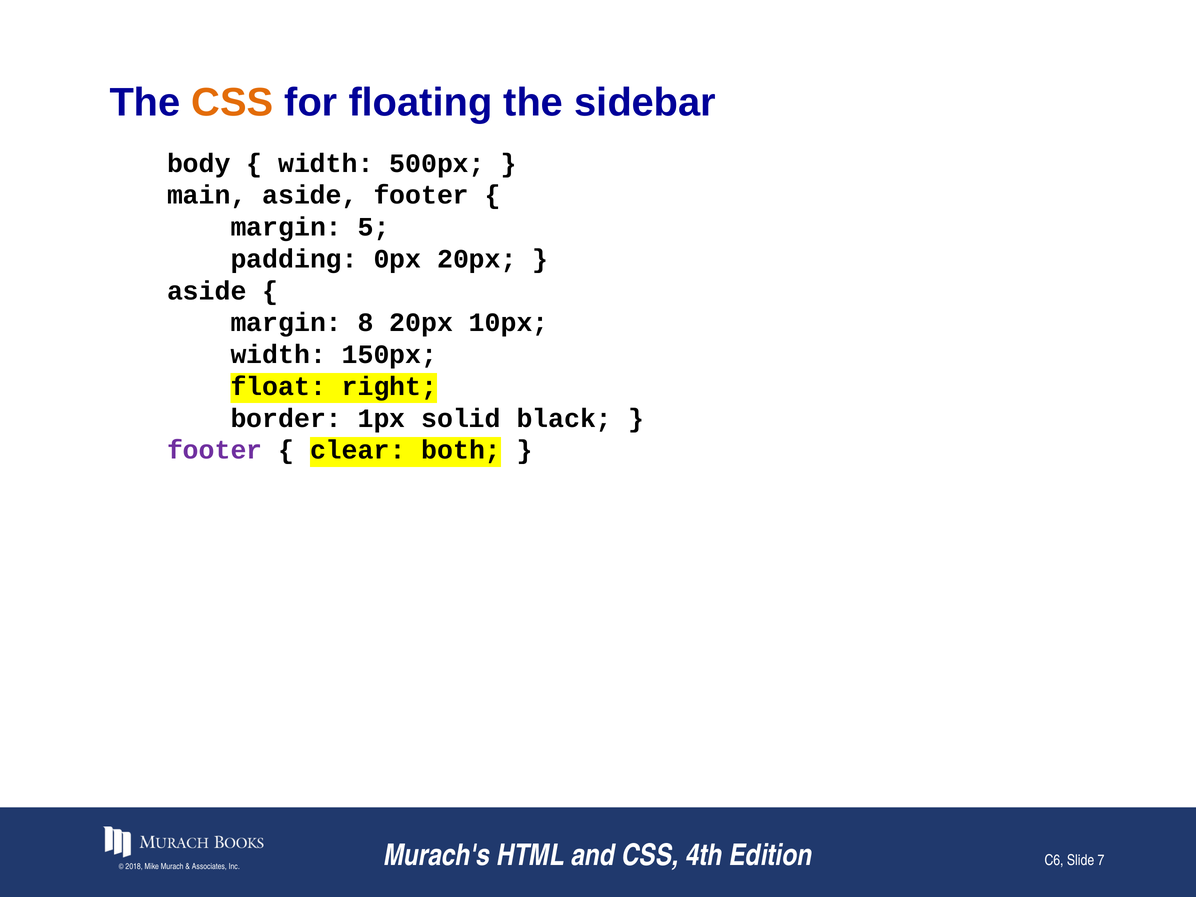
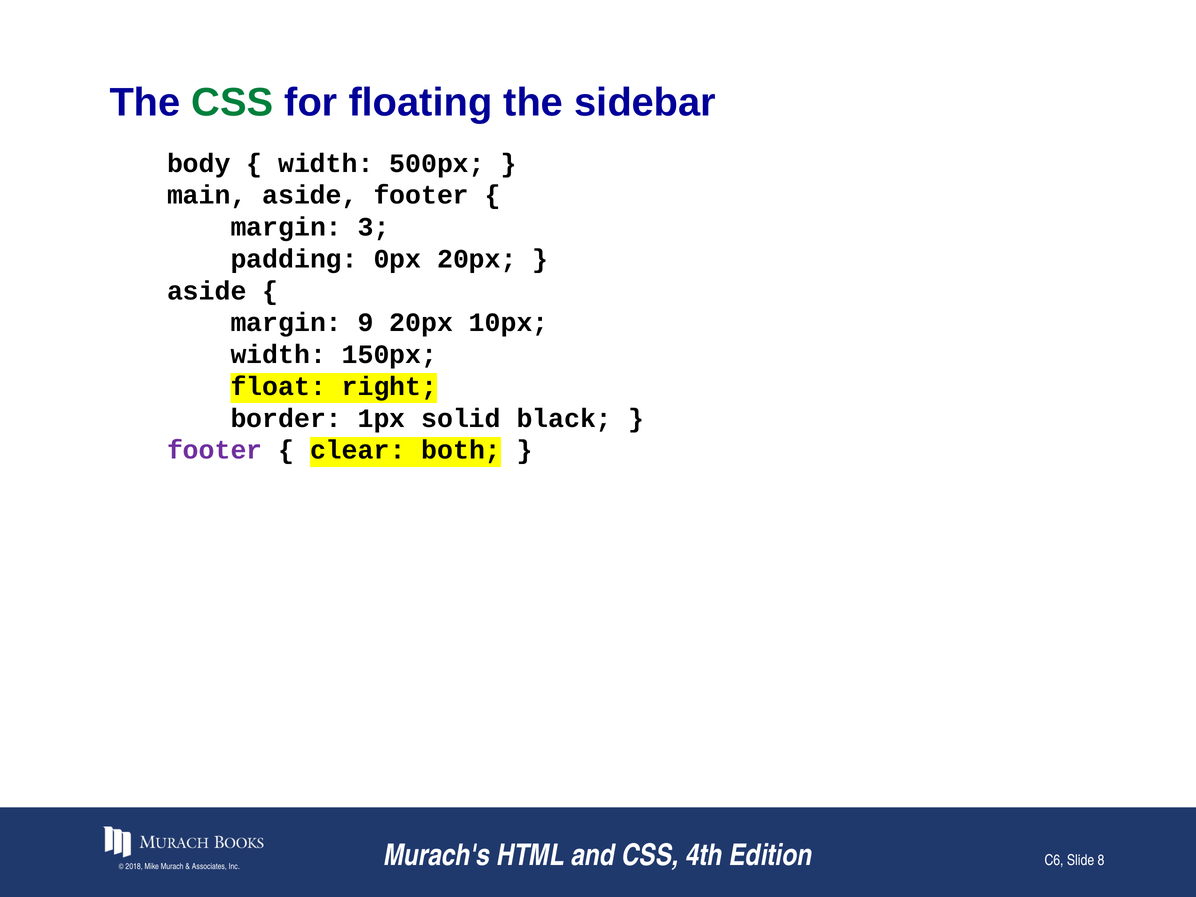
CSS colour: orange -> green (232, 102)
5: 5 -> 3 (374, 227)
8: 8 -> 9 (366, 323)
7: 7 -> 8 (1101, 861)
